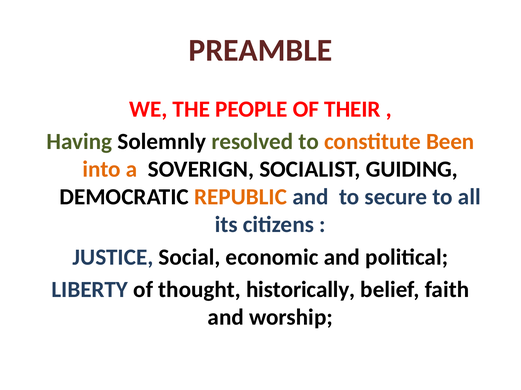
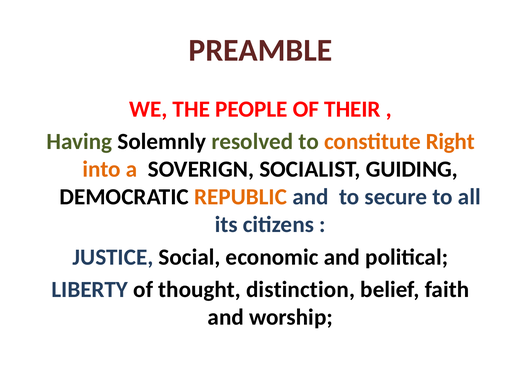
Been: Been -> Right (450, 142)
historically: historically -> distinction (301, 290)
